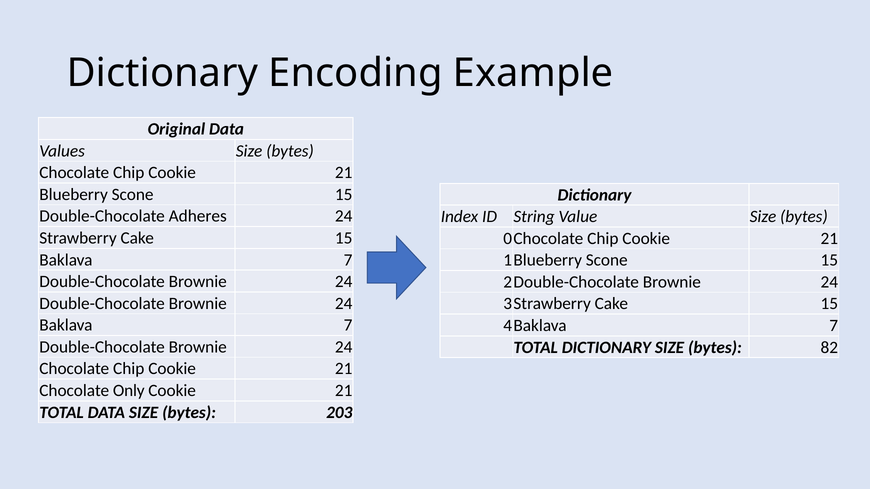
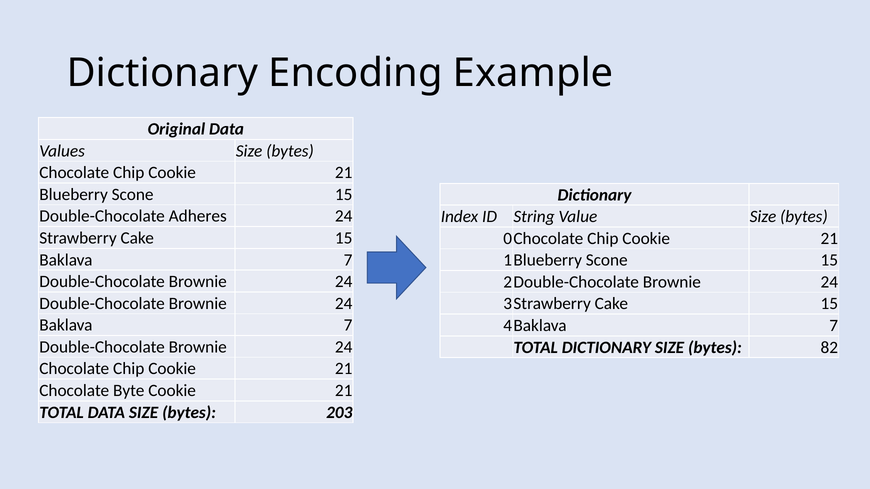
Only: Only -> Byte (129, 391)
